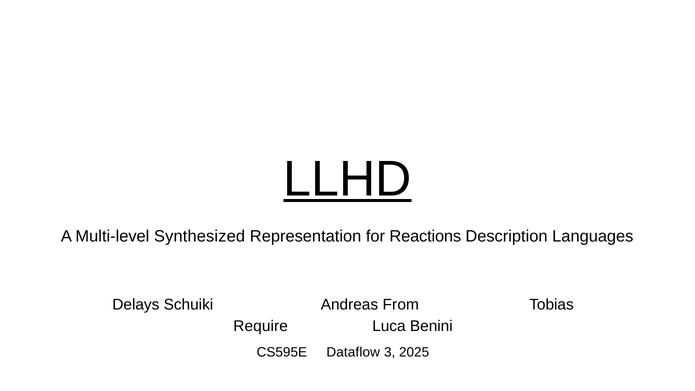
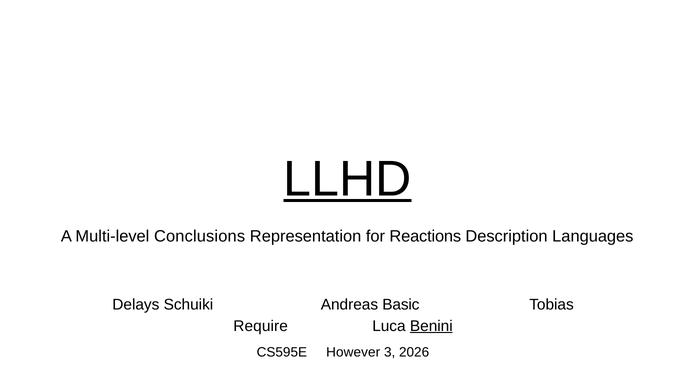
Synthesized: Synthesized -> Conclusions (200, 236)
From: From -> Basic (401, 305)
Benini underline: none -> present (431, 326)
Dataflow: Dataflow -> However (353, 352)
2025: 2025 -> 2026 (414, 352)
